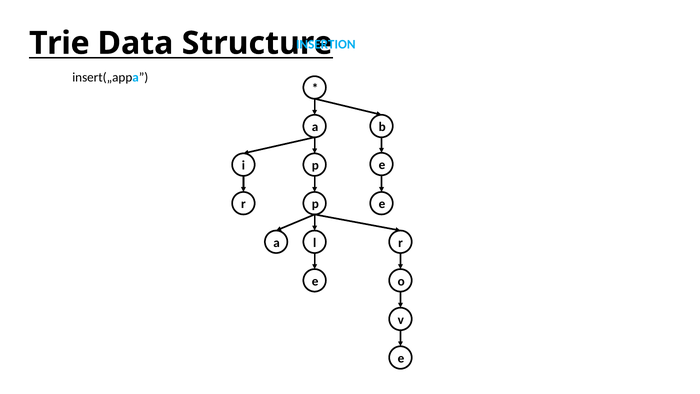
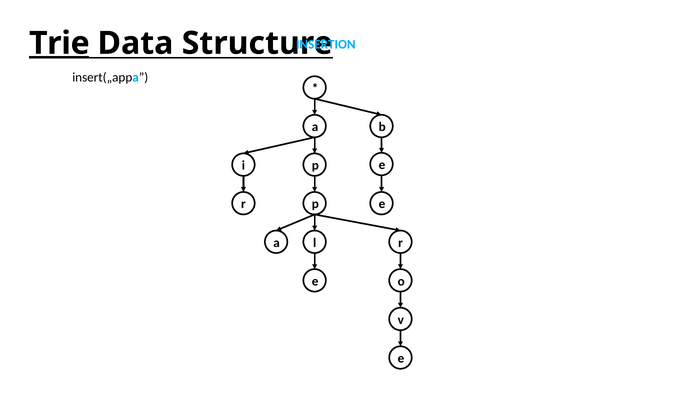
Trie underline: none -> present (59, 43)
